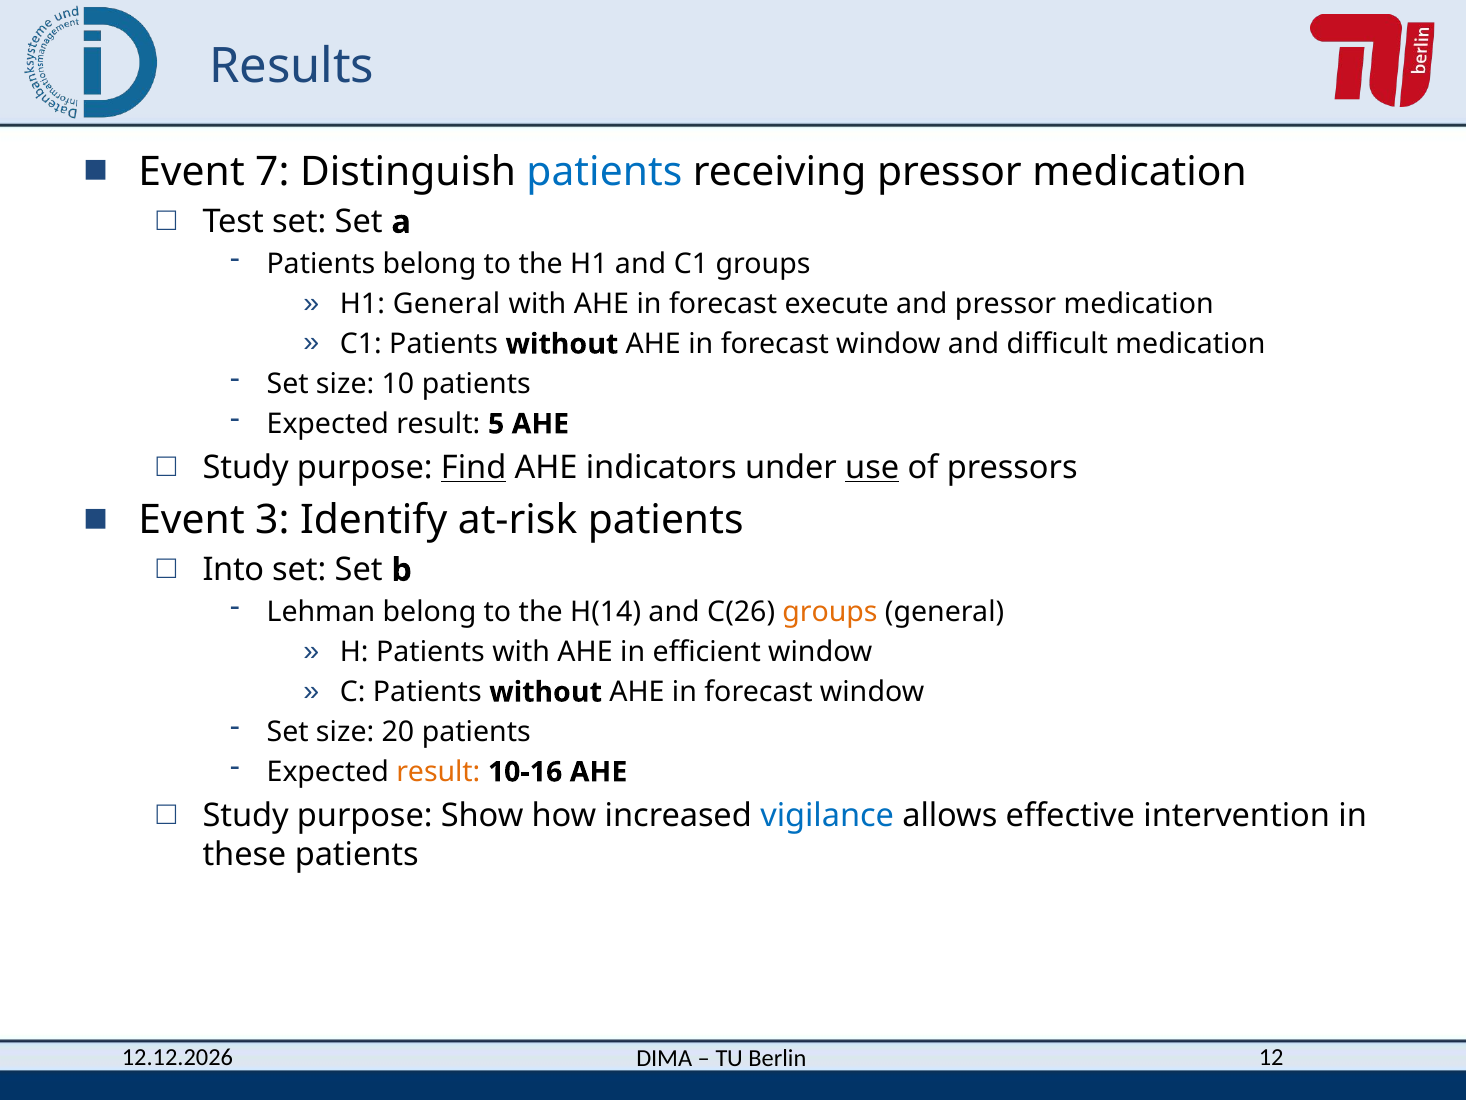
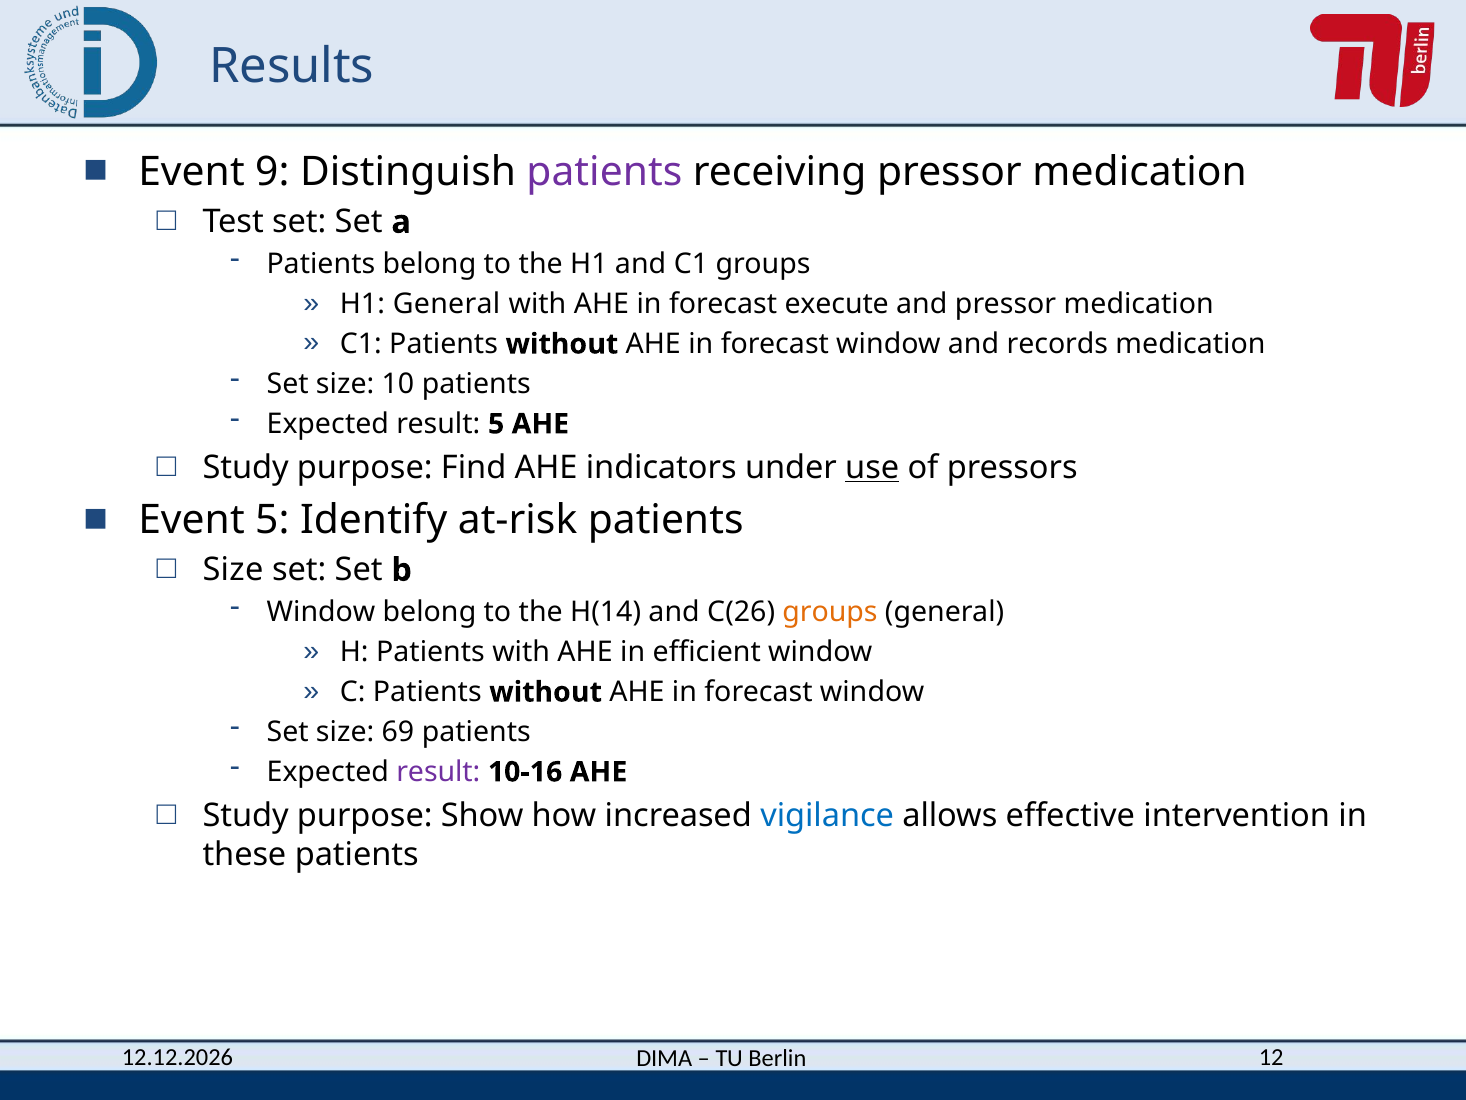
7: 7 -> 9 (272, 172)
patients colour: blue -> purple (604, 172)
difficult: difficult -> records (1057, 344)
Find underline: present -> none (474, 467)
Event 3: 3 -> 5 (272, 520)
Into: Into -> Size (233, 570)
Lehman: Lehman -> Window (321, 612)
20: 20 -> 69 (398, 732)
result colour: orange -> purple (438, 772)
